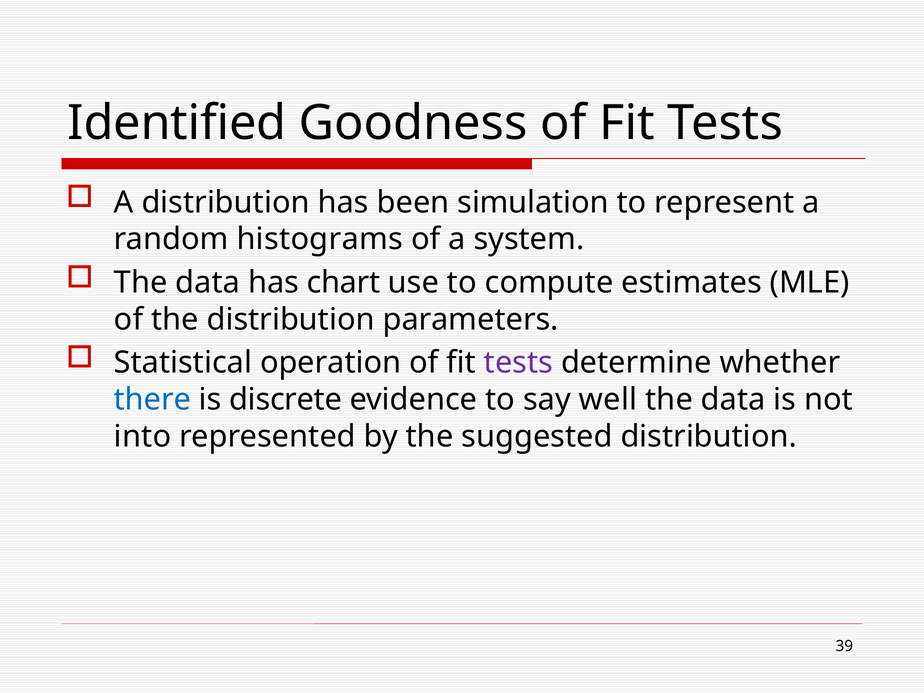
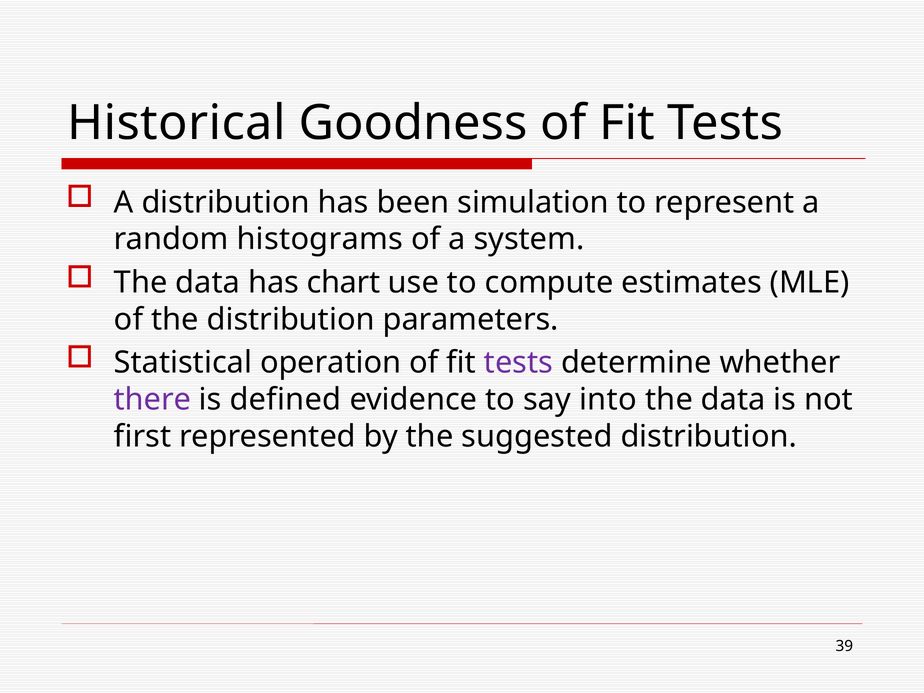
Identified: Identified -> Historical (177, 123)
there colour: blue -> purple (153, 399)
discrete: discrete -> defined (285, 399)
well: well -> into (608, 399)
into: into -> first (143, 436)
